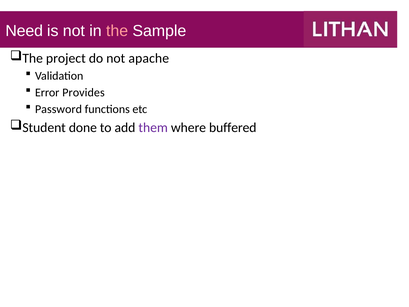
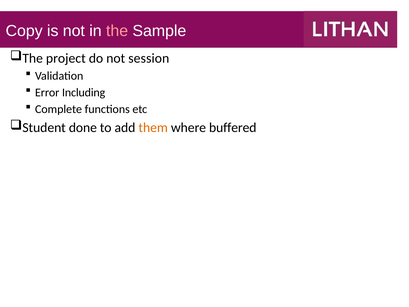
Need: Need -> Copy (24, 31)
apache: apache -> session (149, 58)
Provides: Provides -> Including (84, 93)
Password: Password -> Complete (59, 109)
them colour: purple -> orange (153, 127)
